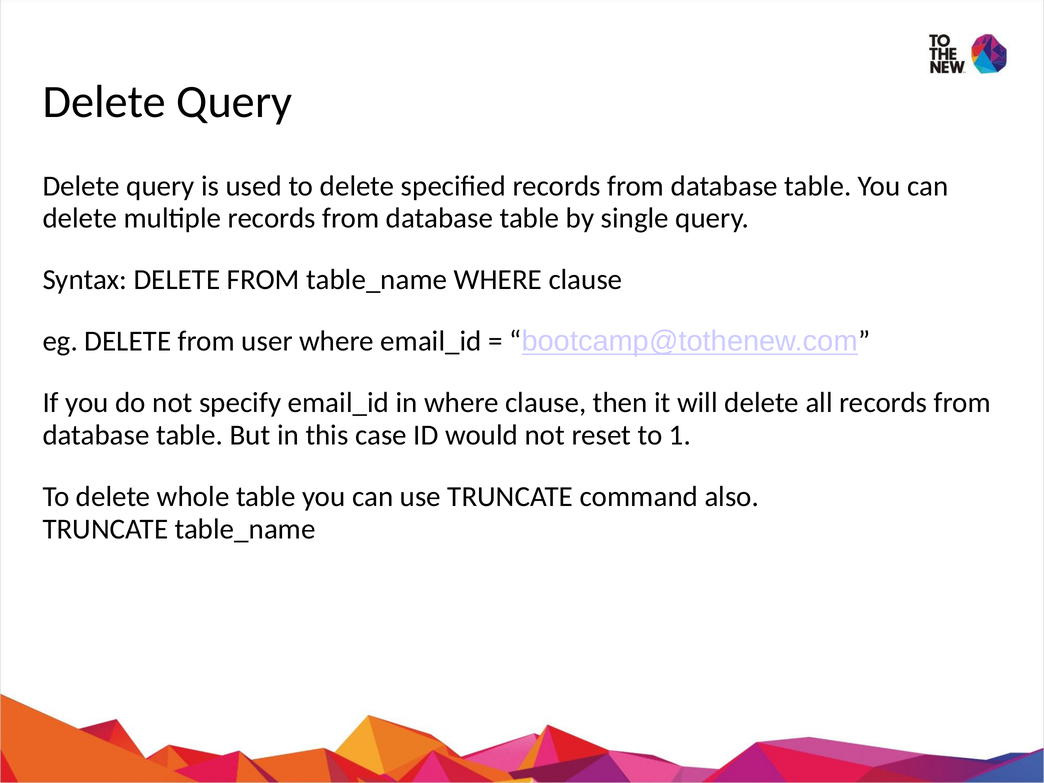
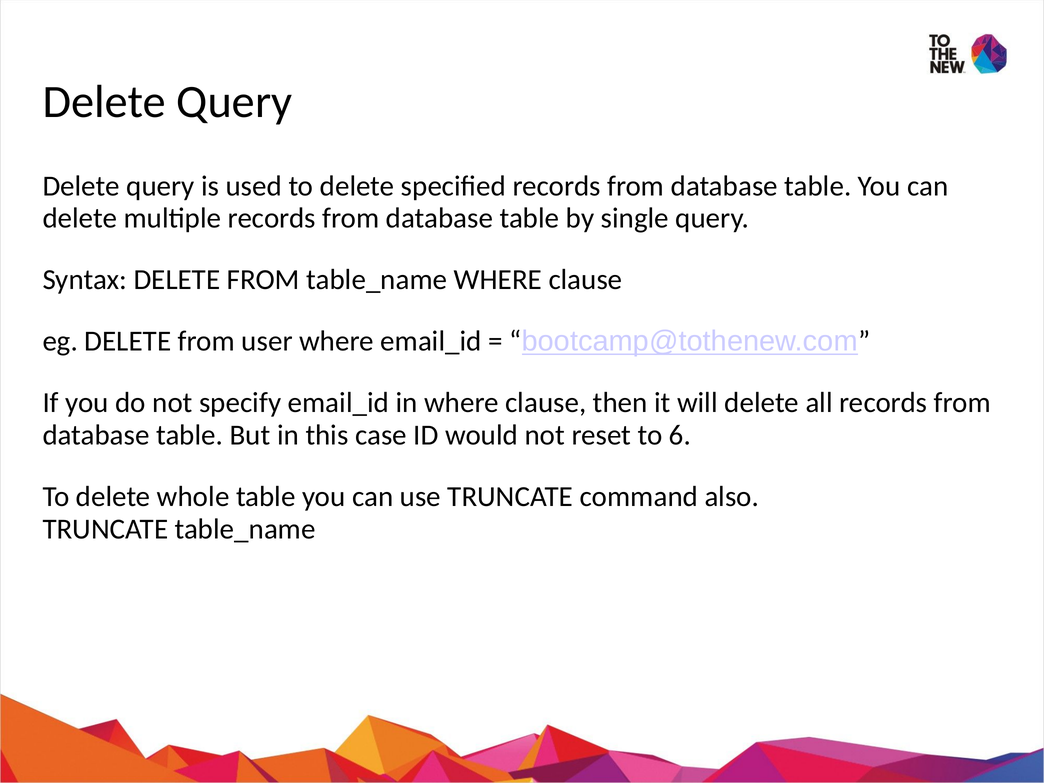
1: 1 -> 6 (680, 435)
